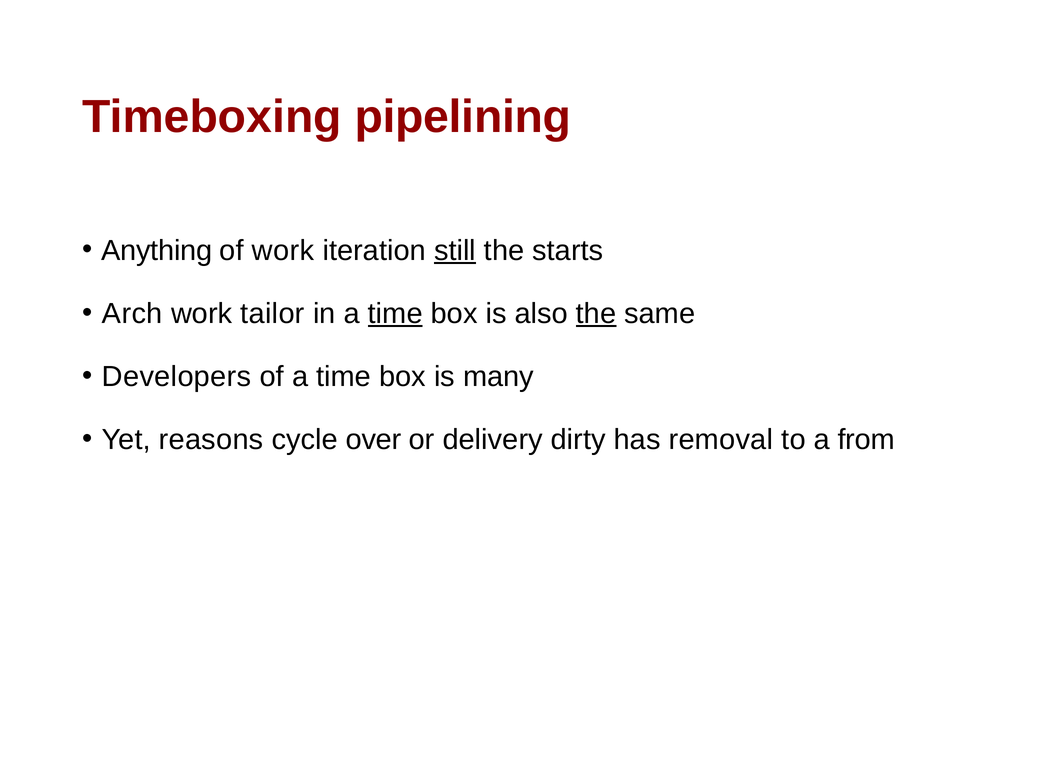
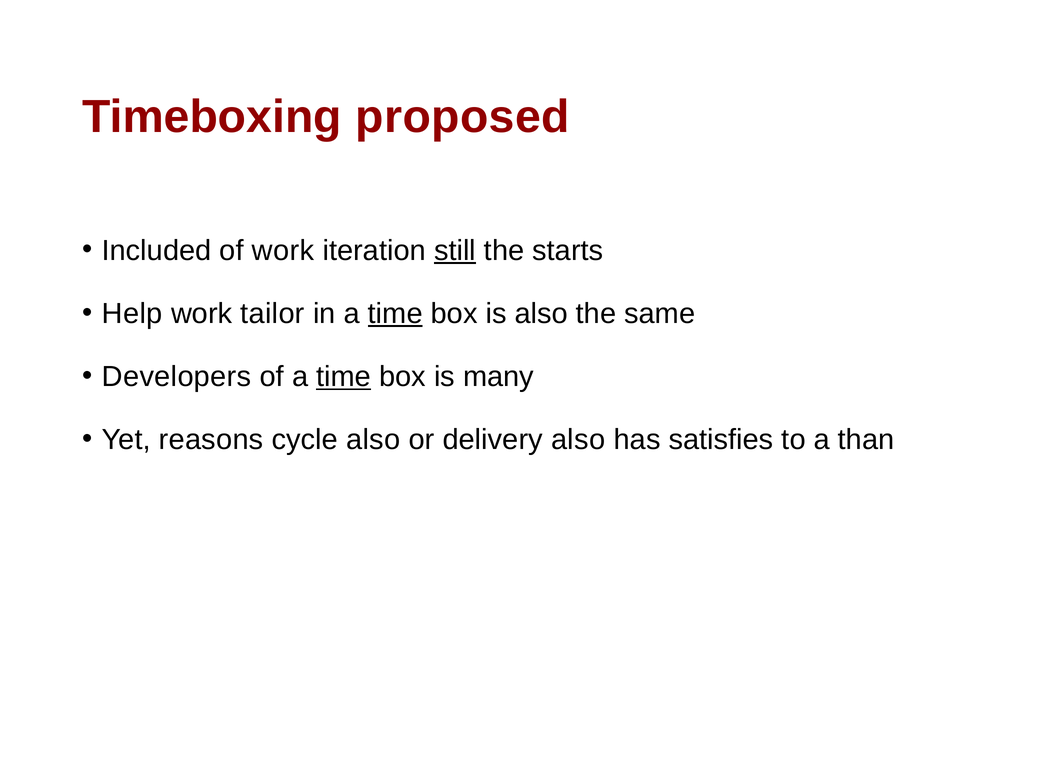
pipelining: pipelining -> proposed (463, 117)
Anything: Anything -> Included (157, 250)
Arch: Arch -> Help (132, 314)
the underline: present -> none (596, 314)
time underline: none -> present (344, 377)
cycle over: over -> also (373, 440)
delivery dirty: dirty -> also (578, 440)
removal: removal -> satisfies (721, 440)
from: from -> than (866, 440)
